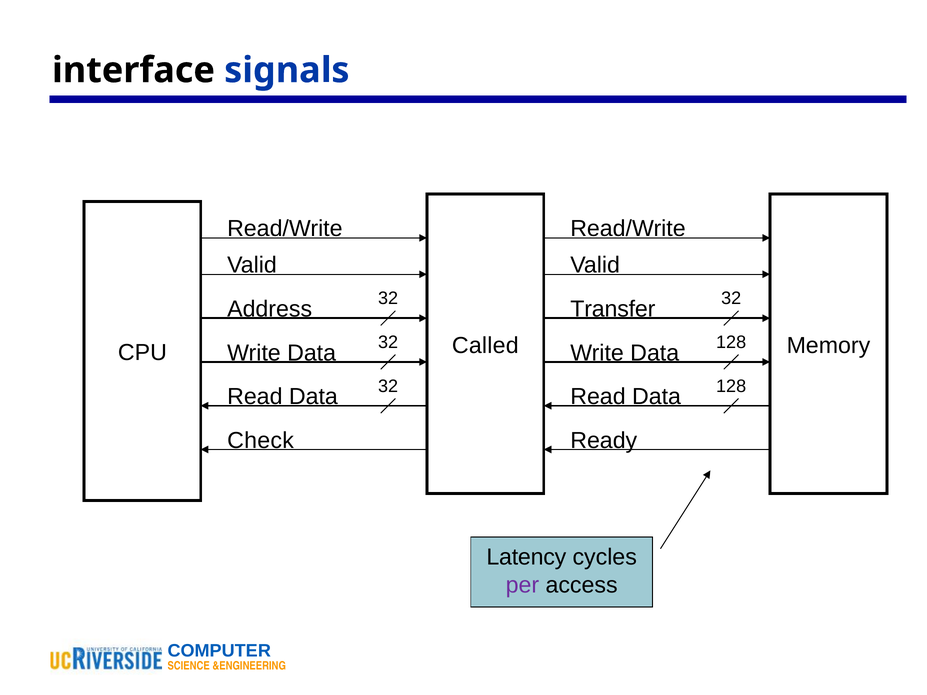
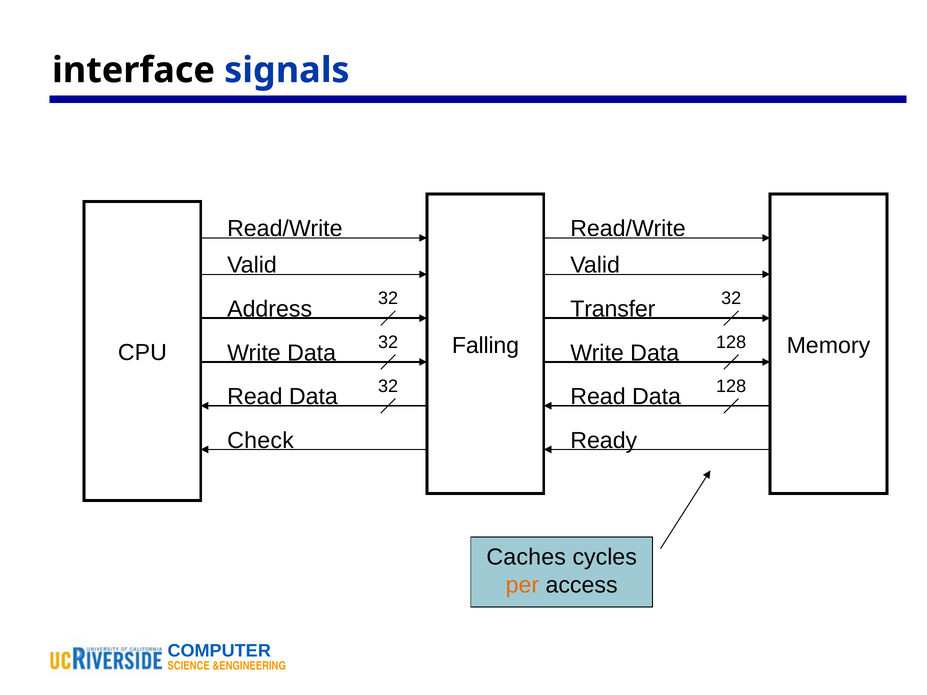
Called: Called -> Falling (485, 346)
Latency: Latency -> Caches (526, 557)
per colour: purple -> orange (522, 585)
